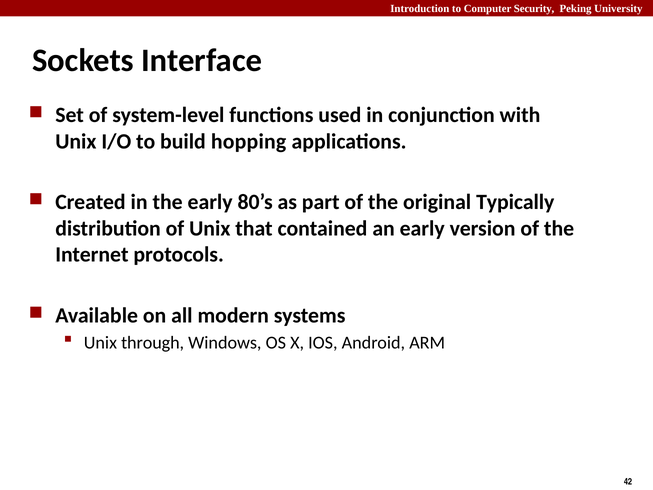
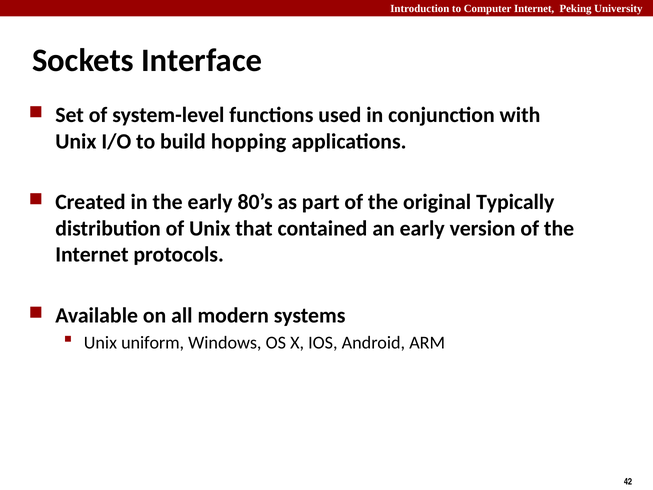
Security: Security -> Internet (534, 9)
through: through -> uniform (153, 343)
